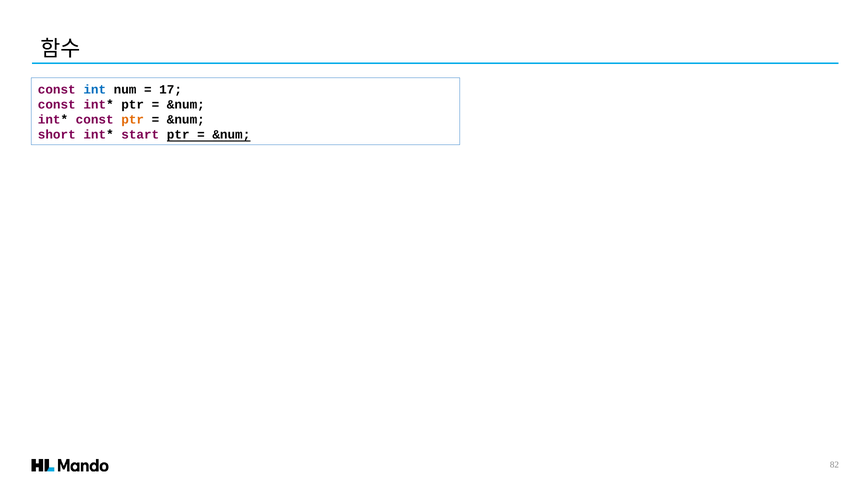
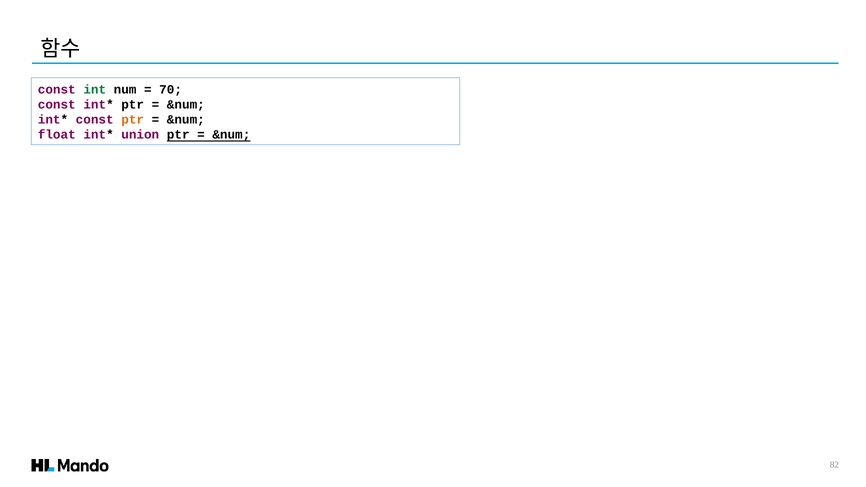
int colour: blue -> green (95, 89)
17: 17 -> 70 (171, 89)
short: short -> float (57, 135)
start: start -> union (140, 135)
